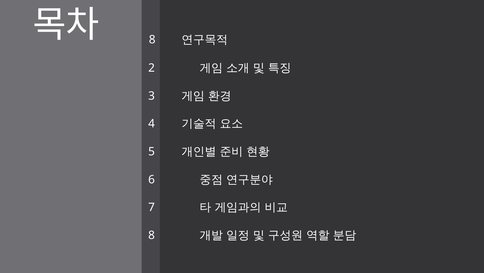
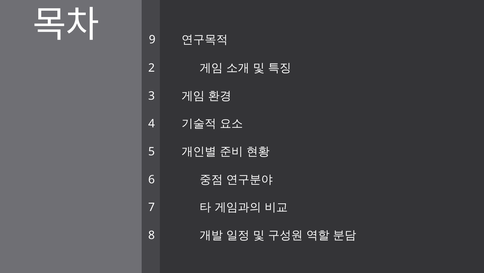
8: 8 -> 9 (152, 39)
